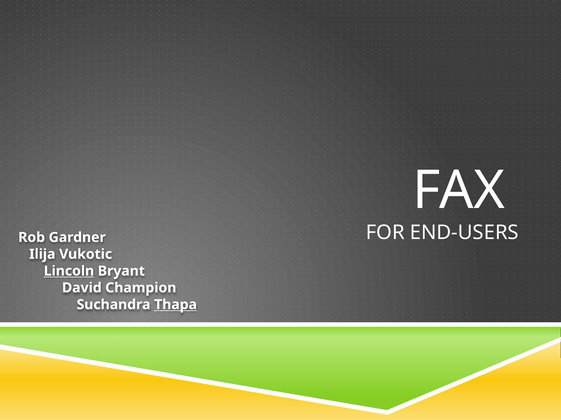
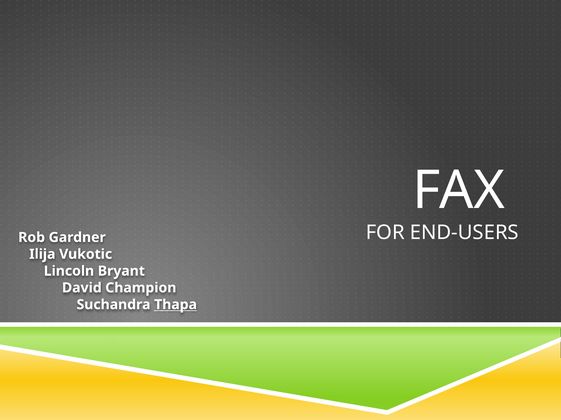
Lincoln underline: present -> none (69, 271)
